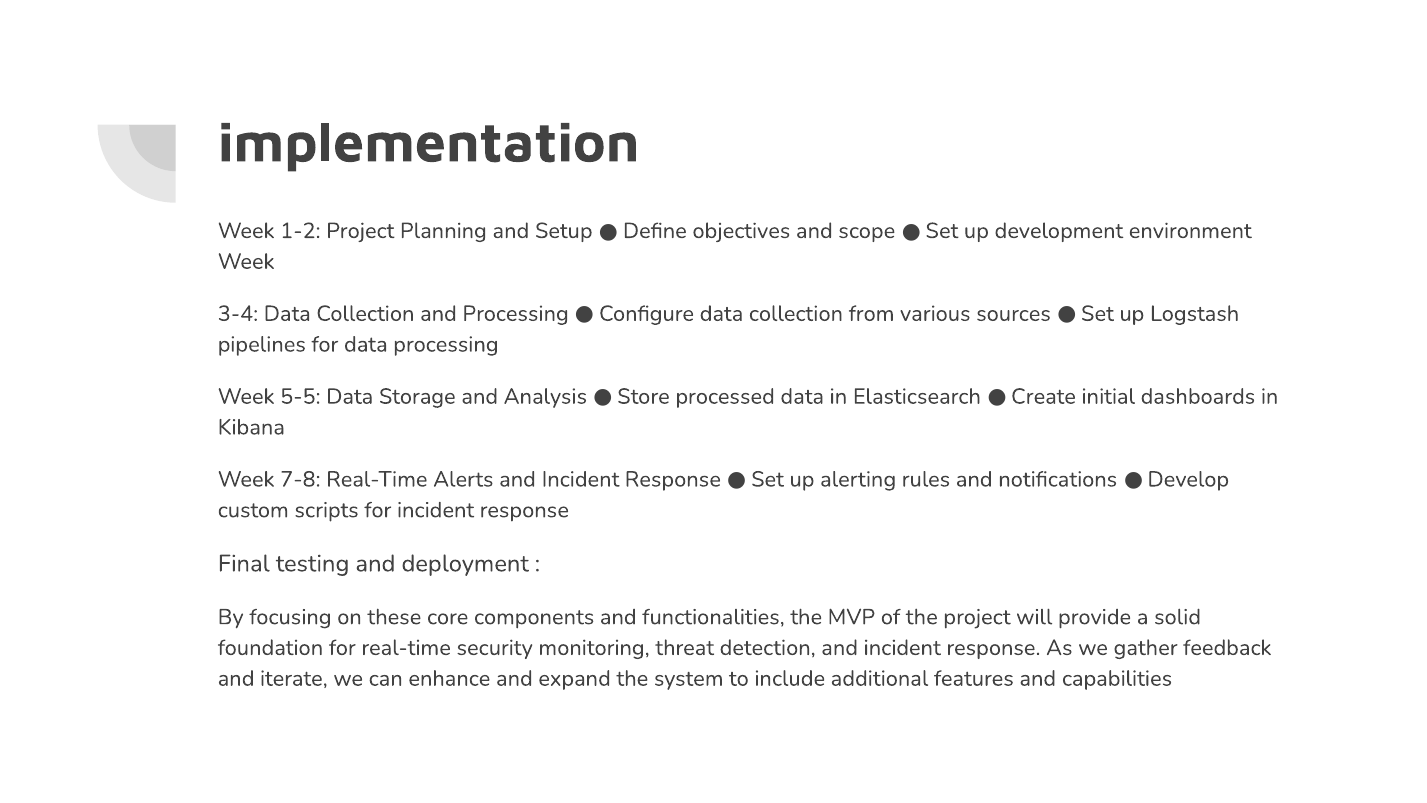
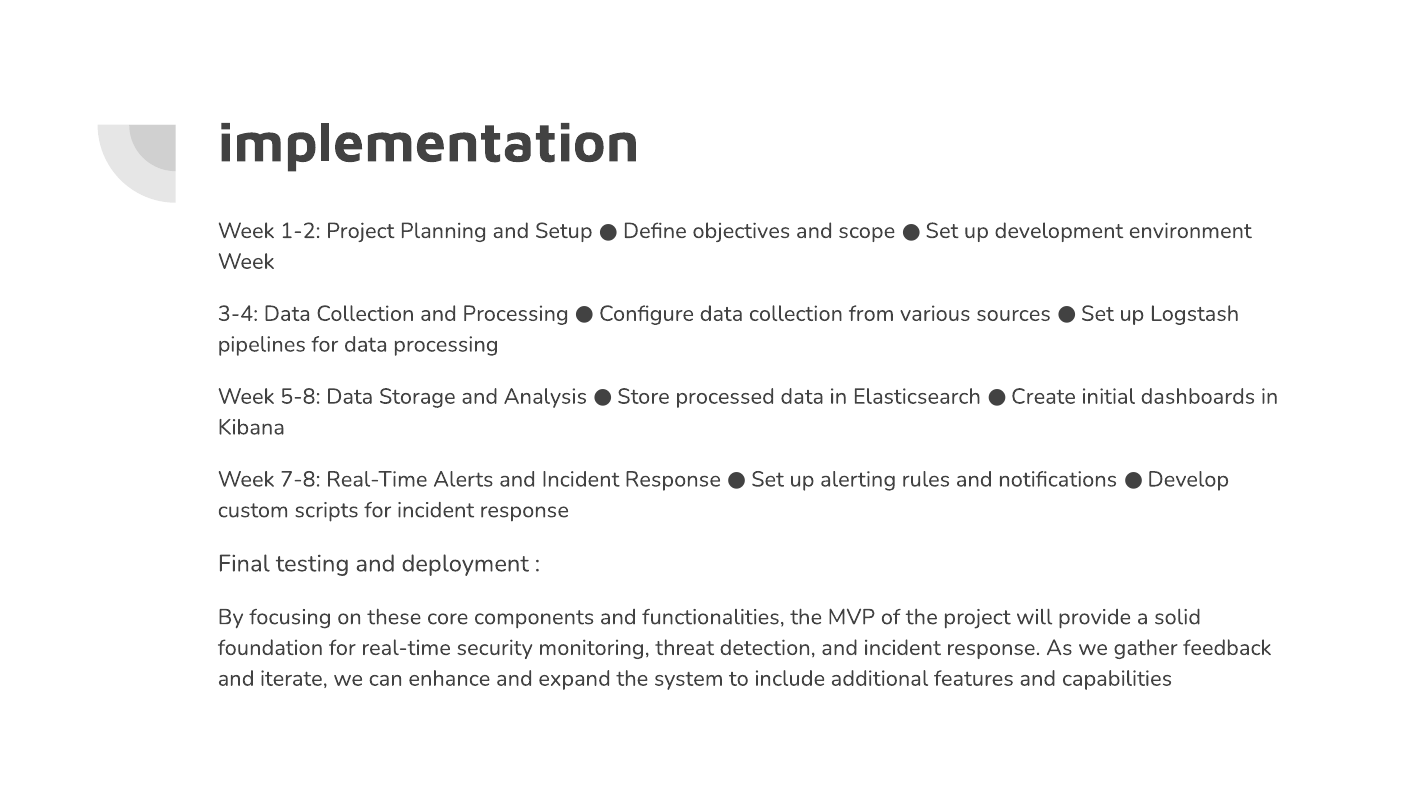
5-5: 5-5 -> 5-8 (300, 396)
